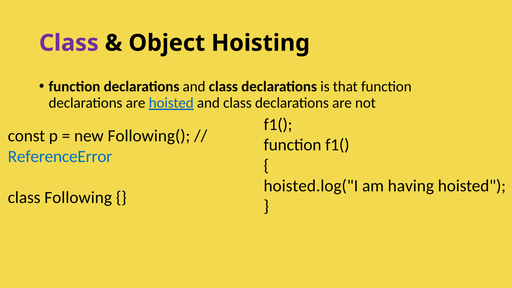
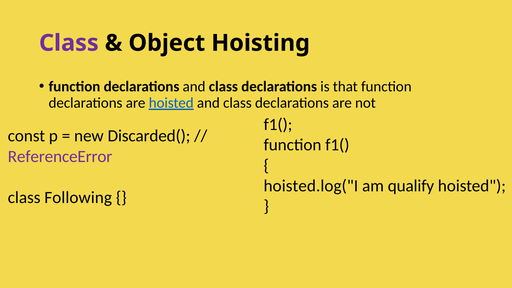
Following(: Following( -> Discarded( (149, 136)
ReferenceError colour: blue -> purple (60, 157)
having: having -> qualify (411, 186)
